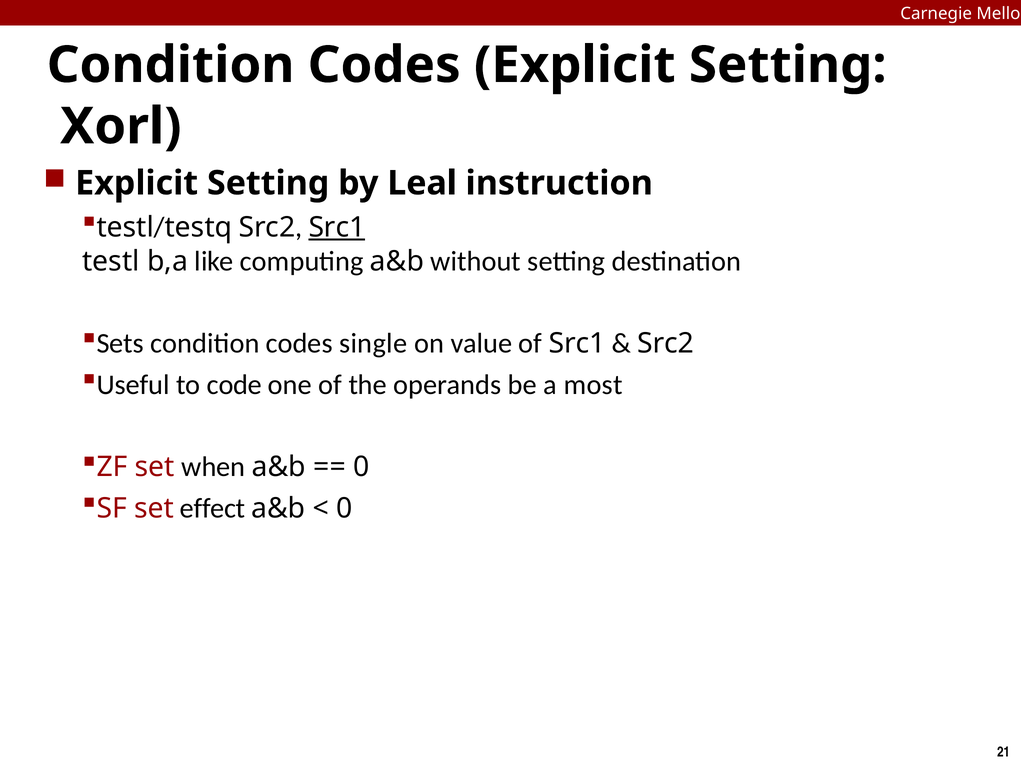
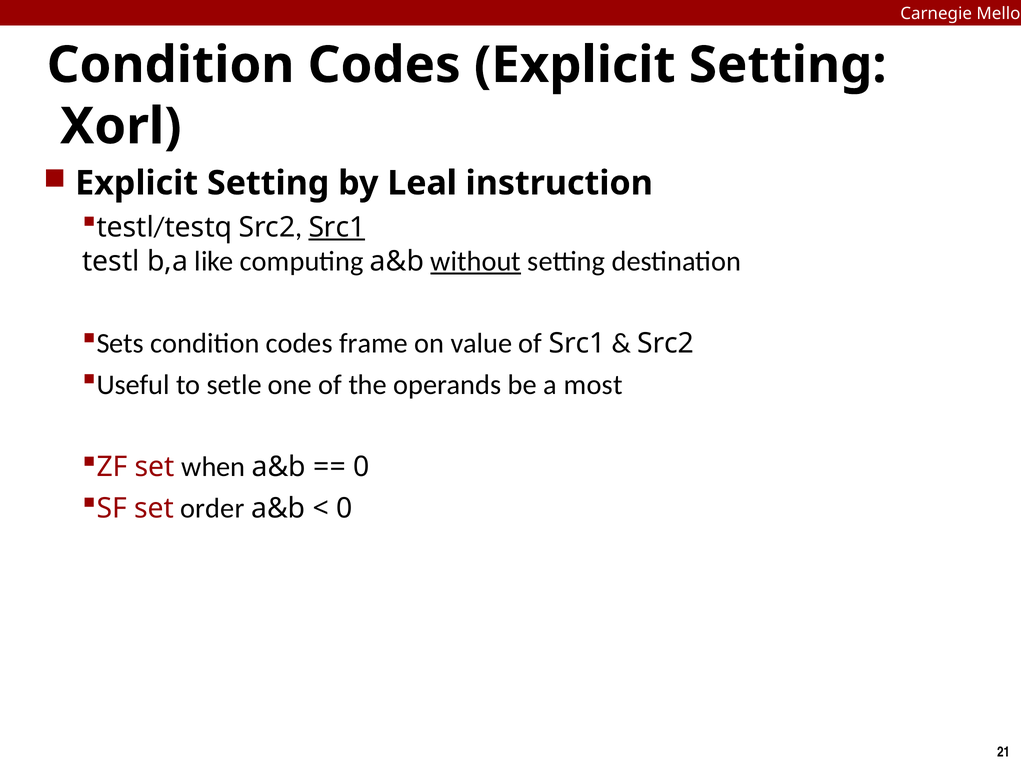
without underline: none -> present (476, 261)
single: single -> frame (373, 343)
code: code -> setle (234, 385)
effect: effect -> order (212, 508)
